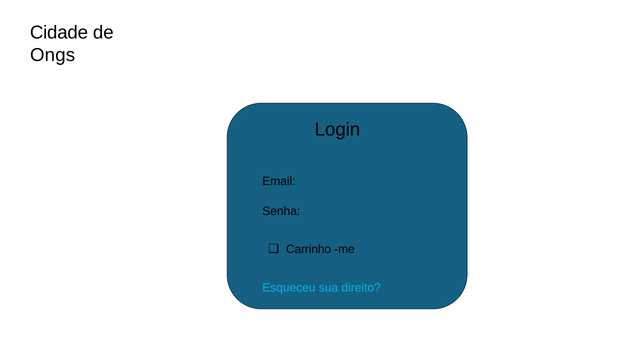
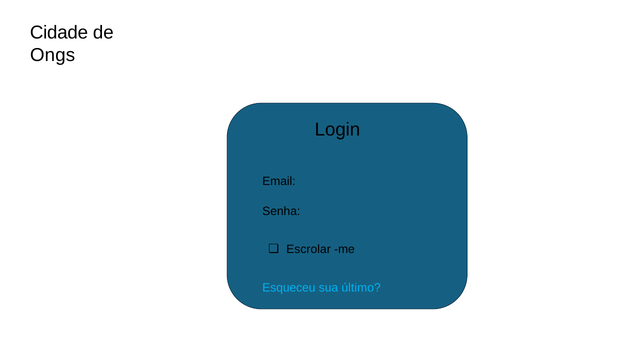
Carrinho: Carrinho -> Escrolar (309, 249)
direito: direito -> último (361, 287)
